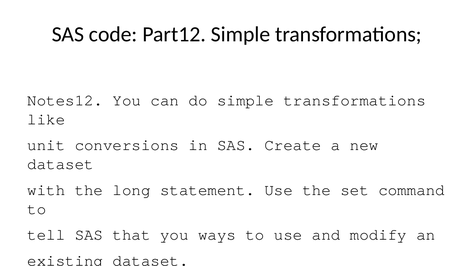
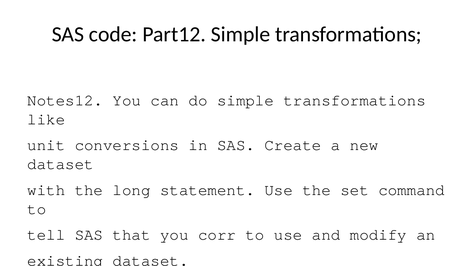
ways: ways -> corr (217, 235)
